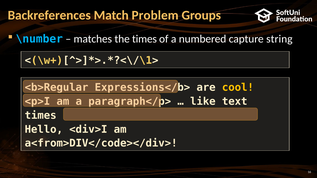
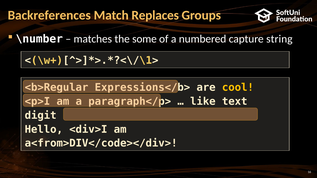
Problem: Problem -> Replaces (155, 15)
\number colour: light blue -> white (39, 39)
the times: times -> some (144, 39)
times: times -> digit (41, 116)
